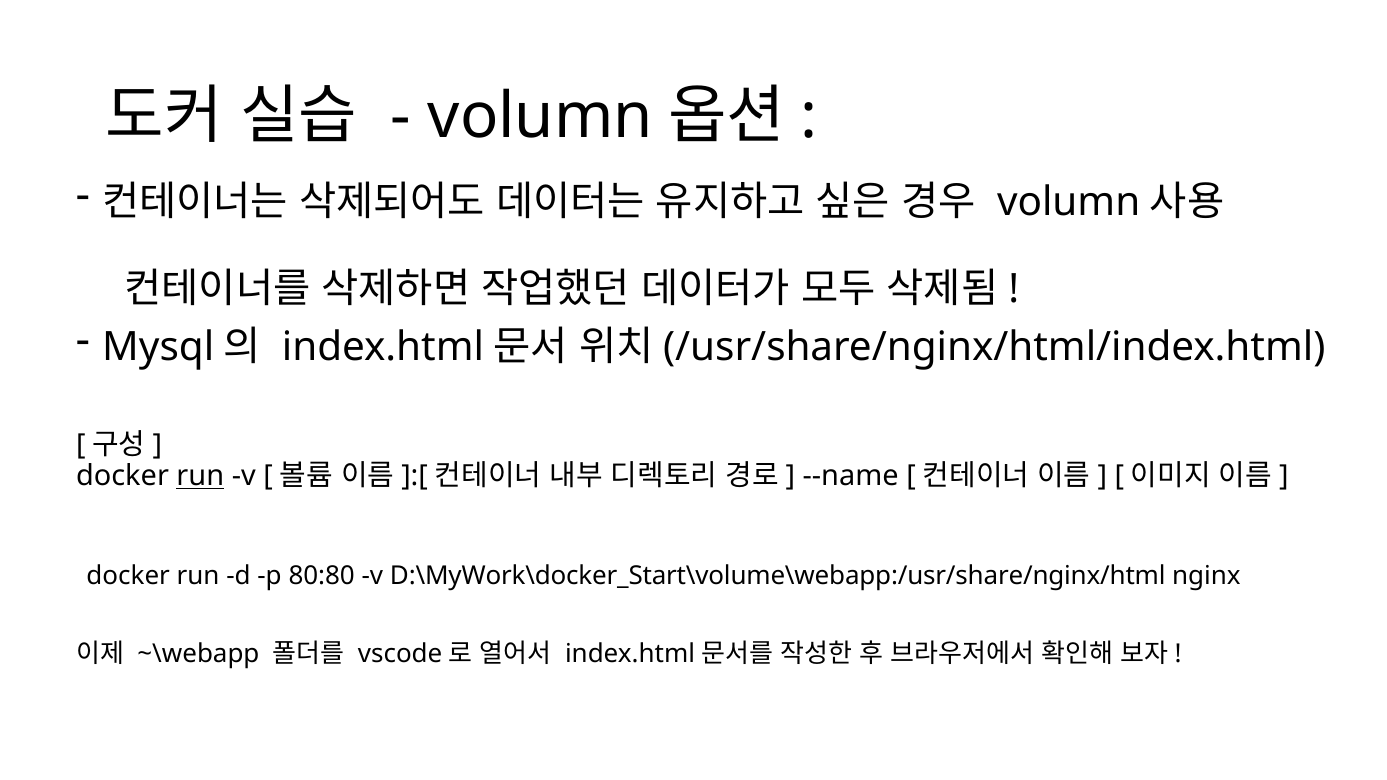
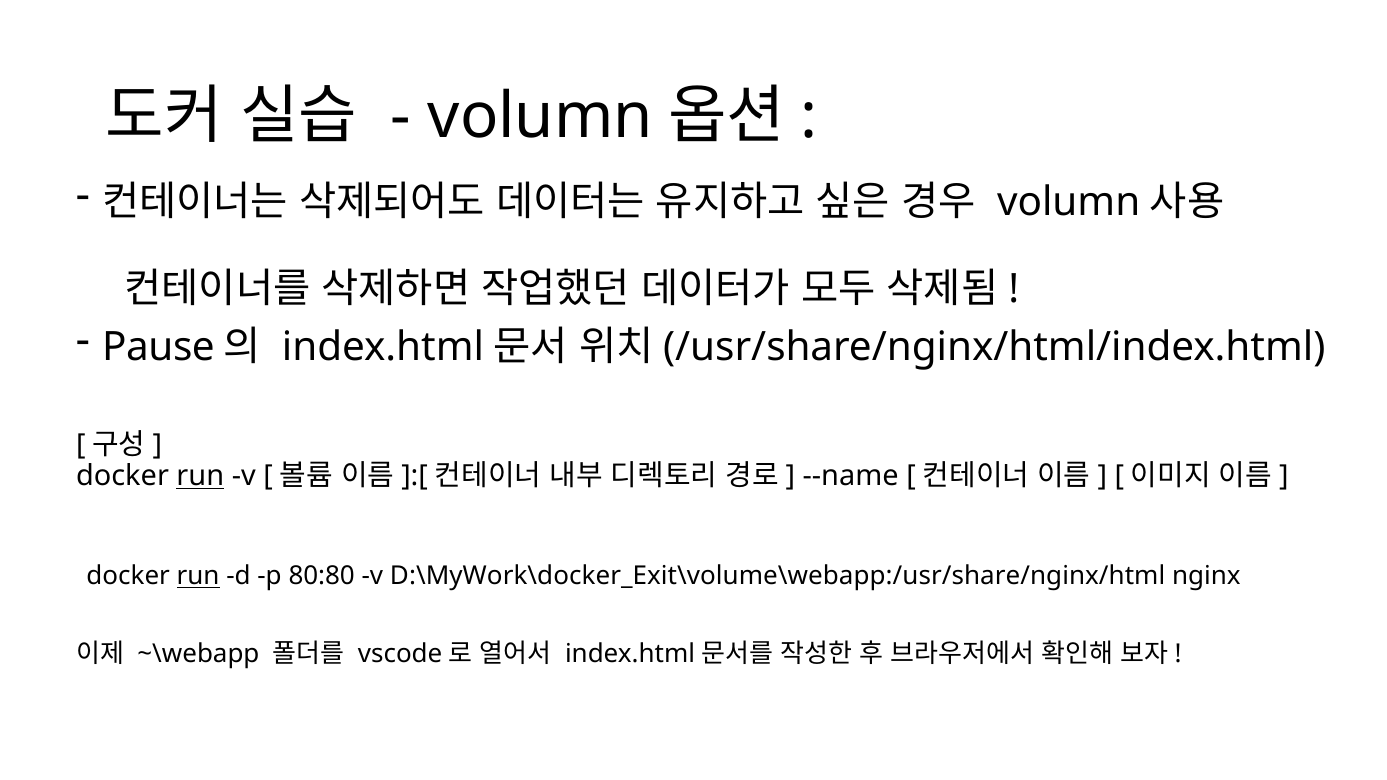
Mysql: Mysql -> Pause (158, 347)
run underline: none -> present (198, 576)
D:\MyWork\docker_Start\volume\webapp:/usr/share/nginx/html: D:\MyWork\docker_Start\volume\webapp:/usr/share/nginx/html -> D:\MyWork\docker_Exit\volume\webapp:/usr/share/nginx/html (778, 576)
